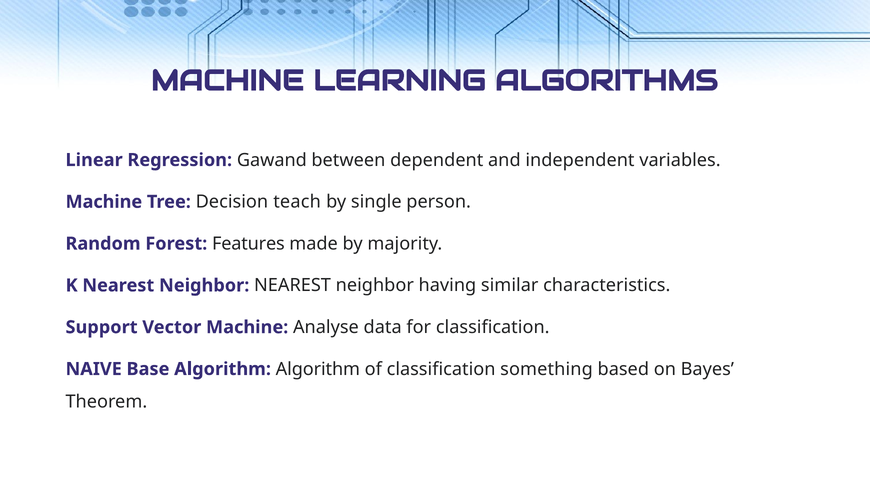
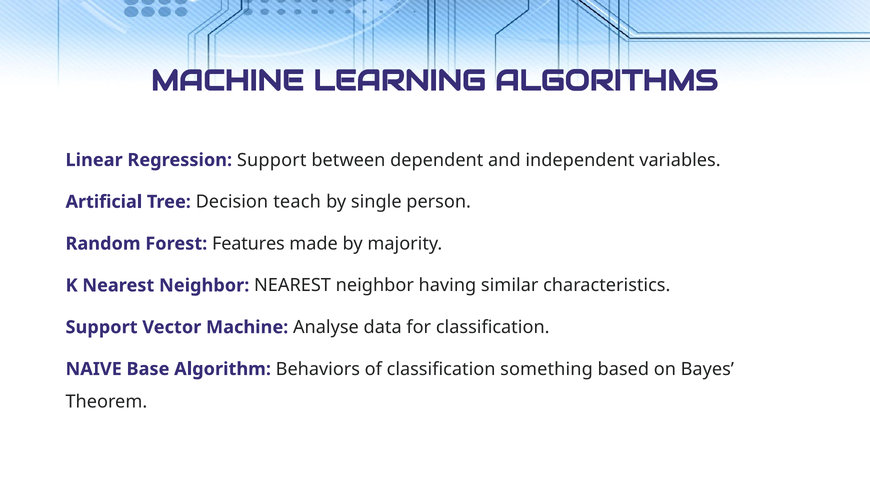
Regression Gawand: Gawand -> Support (272, 160)
Machine: Machine -> Artificial (104, 202)
Algorithm Algorithm: Algorithm -> Behaviors (318, 369)
